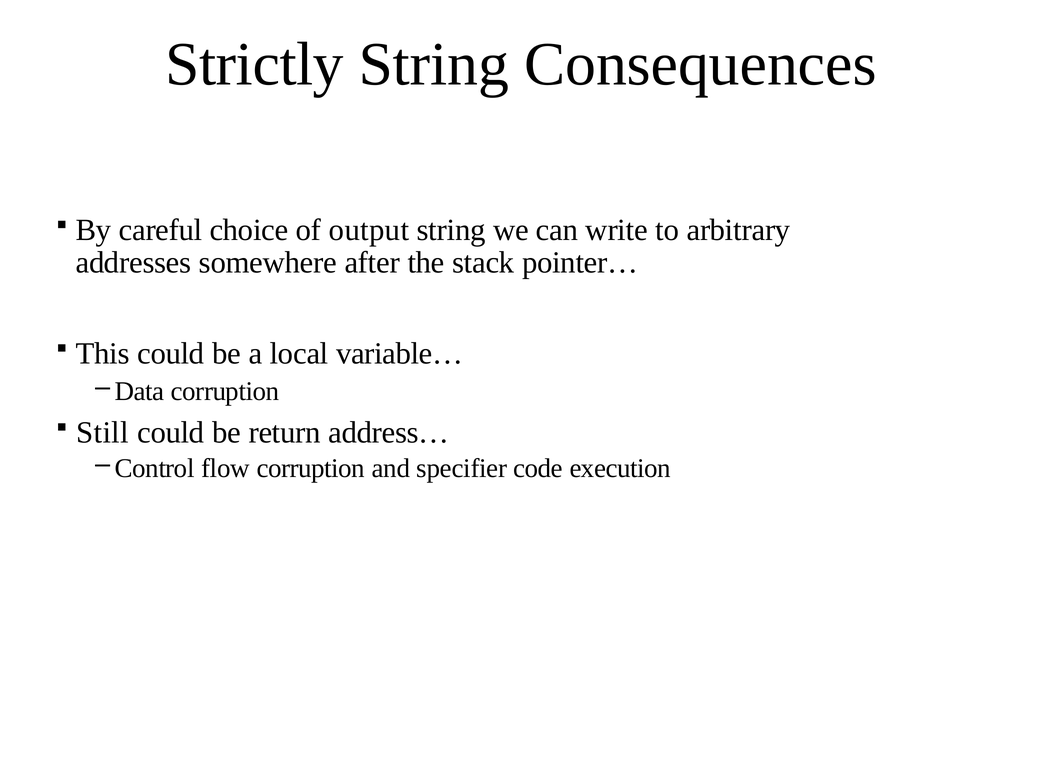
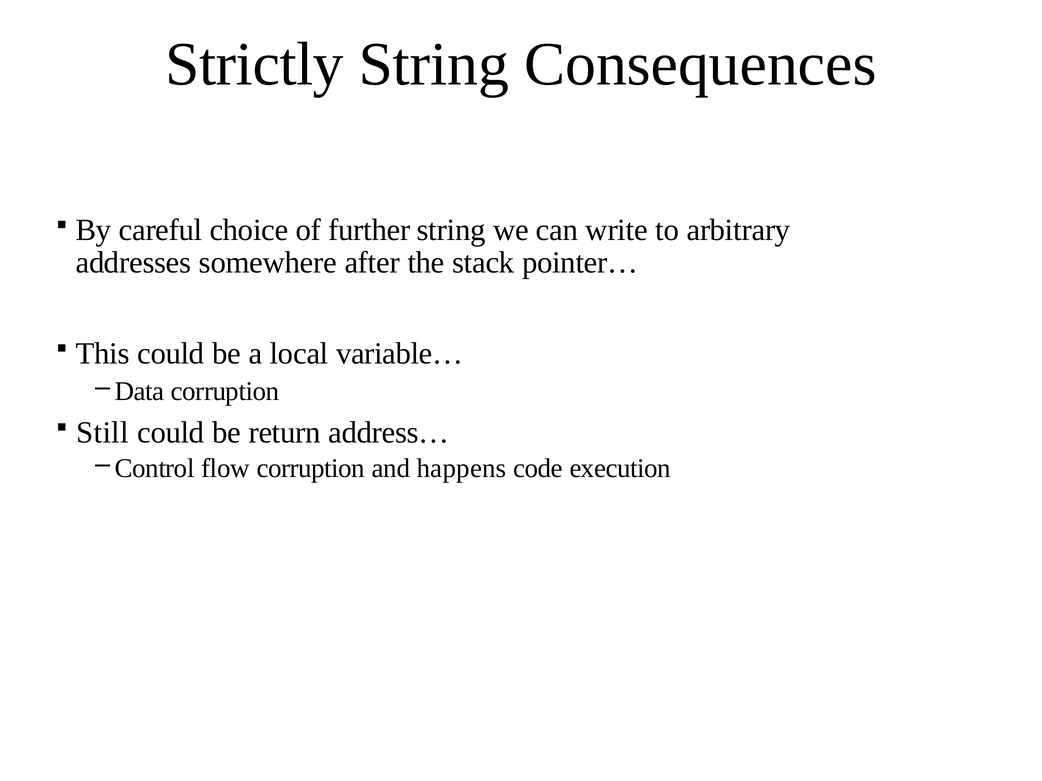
output: output -> further (369, 230)
specifier: specifier -> happens (462, 469)
